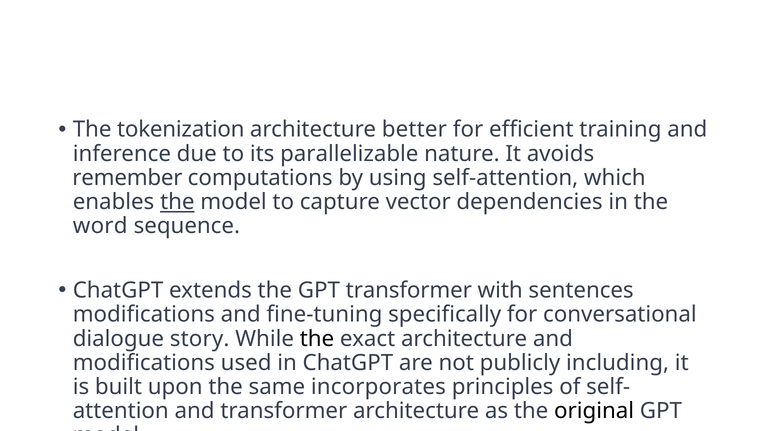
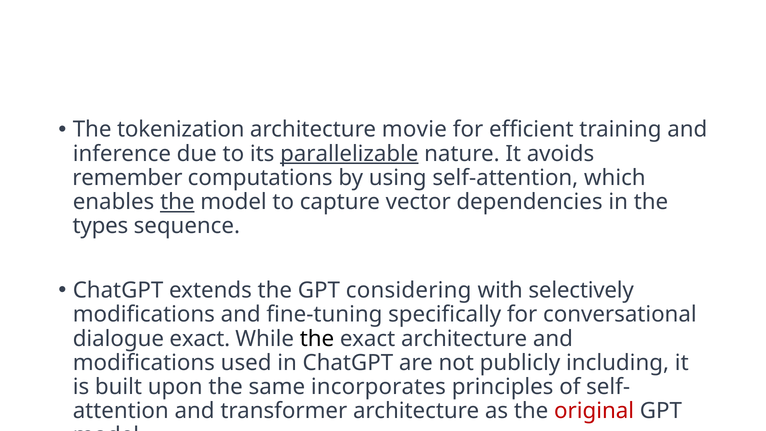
better: better -> movie (414, 130)
parallelizable underline: none -> present (349, 154)
word: word -> types (100, 226)
GPT transformer: transformer -> considering (409, 290)
sentences: sentences -> selectively (581, 290)
dialogue story: story -> exact (200, 339)
original colour: black -> red (594, 411)
